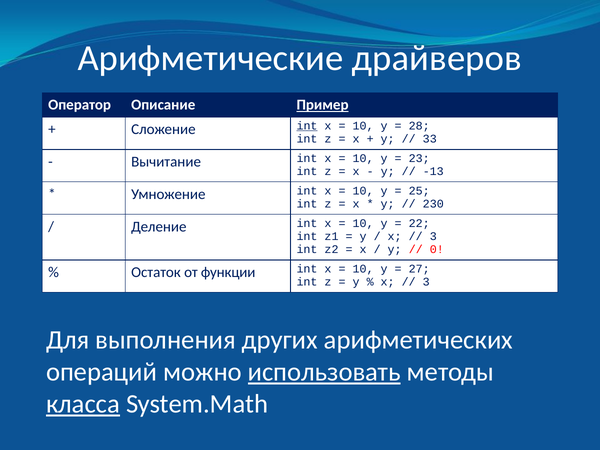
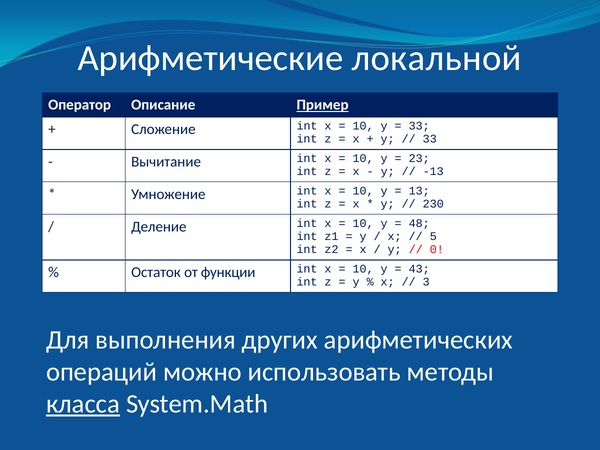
драйверов: драйверов -> локальной (437, 58)
int underline: present -> none (307, 126)
28: 28 -> 33 (419, 126)
25: 25 -> 13 (419, 191)
22: 22 -> 48 (419, 223)
3: 3 -> 5 (433, 236)
27: 27 -> 43 (419, 269)
использовать underline: present -> none (324, 372)
